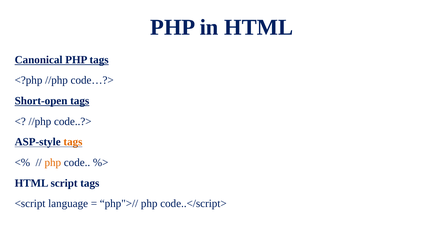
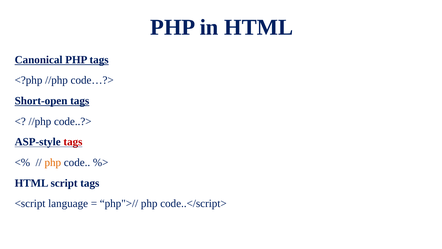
tags colour: orange -> red (73, 142)
